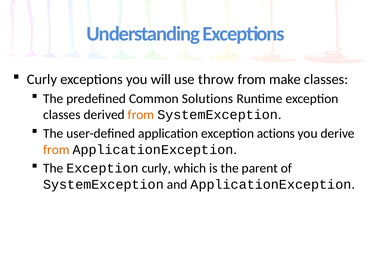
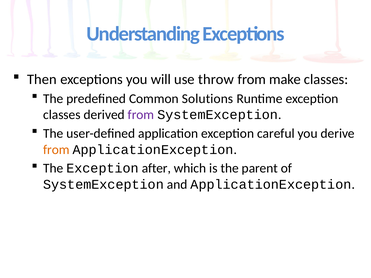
Curly: Curly -> Then (42, 80)
from colour: orange -> purple (141, 115)
actions: actions -> careful (276, 134)
Exception curly: curly -> after (156, 168)
